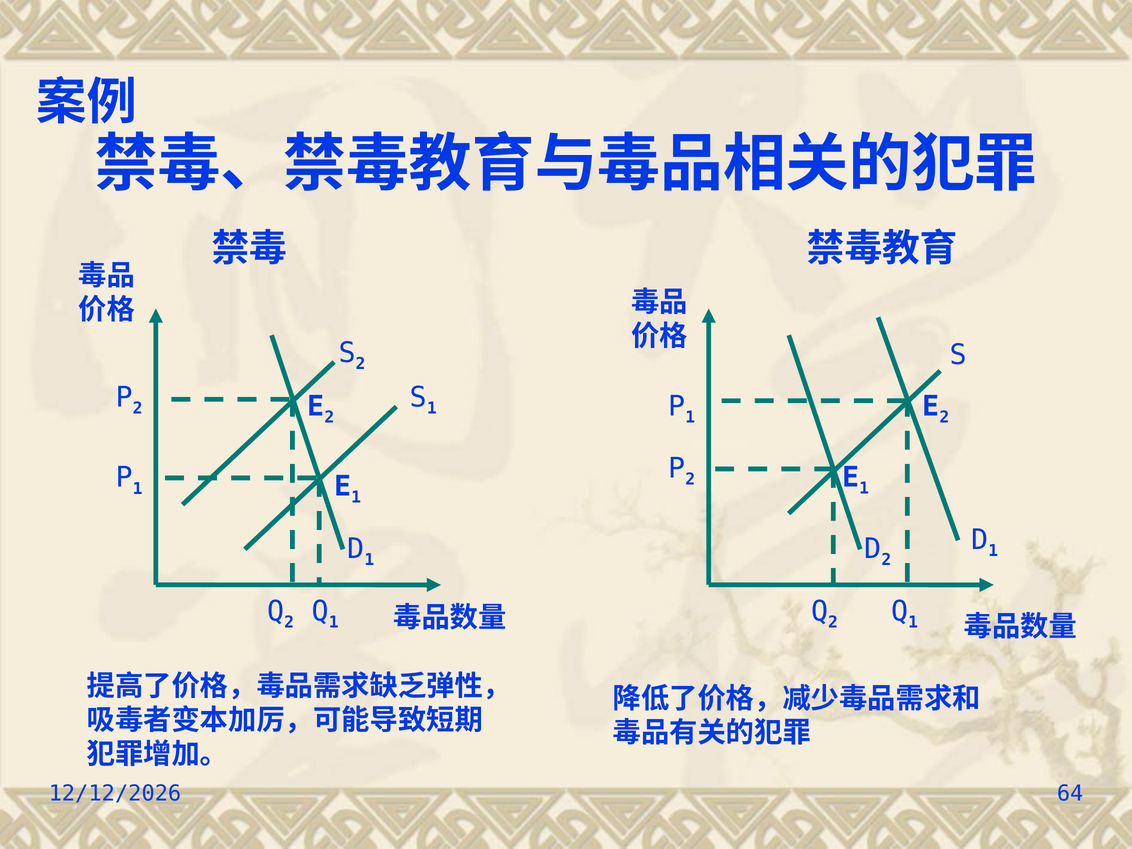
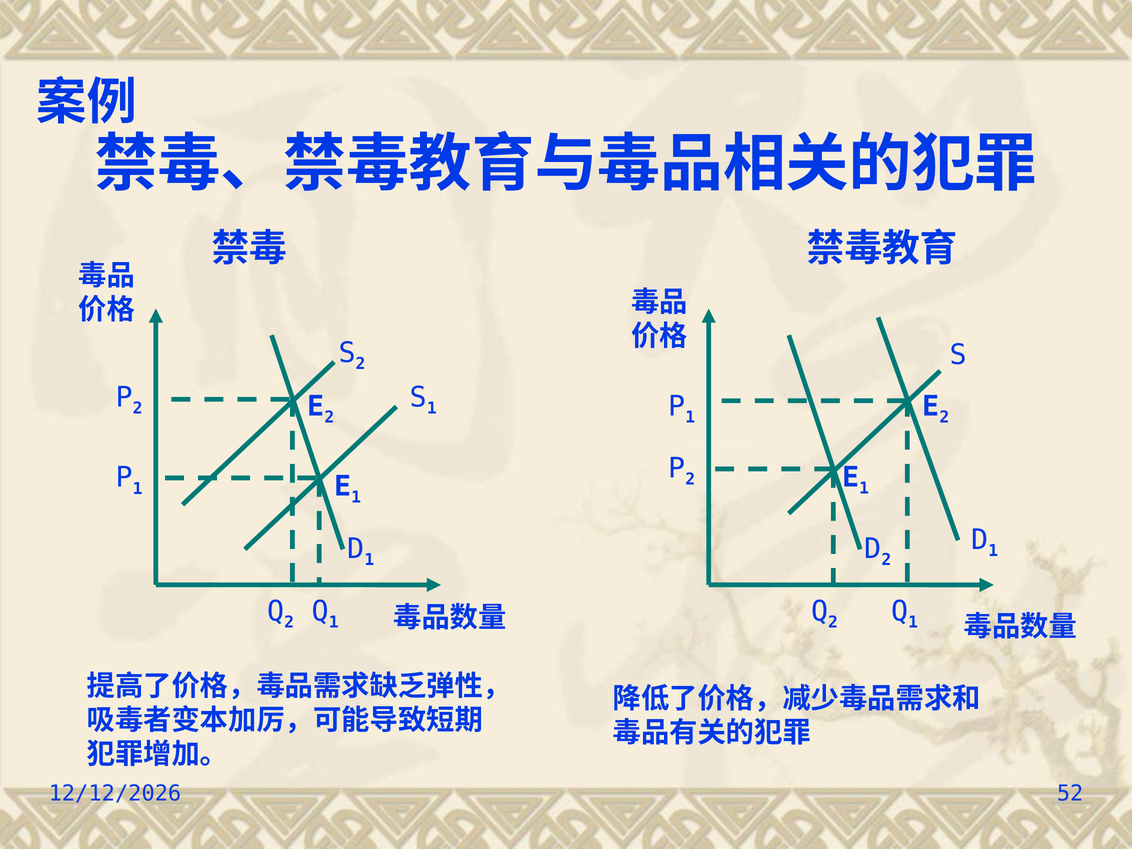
64: 64 -> 52 (1070, 794)
